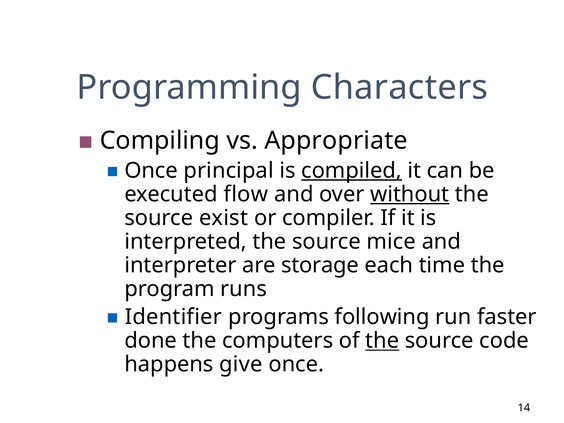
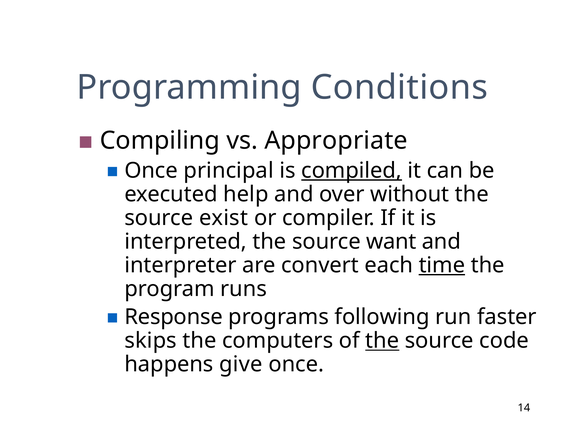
Characters: Characters -> Conditions (399, 87)
flow: flow -> help (246, 194)
without underline: present -> none (410, 194)
mice: mice -> want (391, 242)
storage: storage -> convert (320, 265)
time underline: none -> present (442, 265)
Identifier: Identifier -> Response (174, 317)
done: done -> skips (151, 341)
